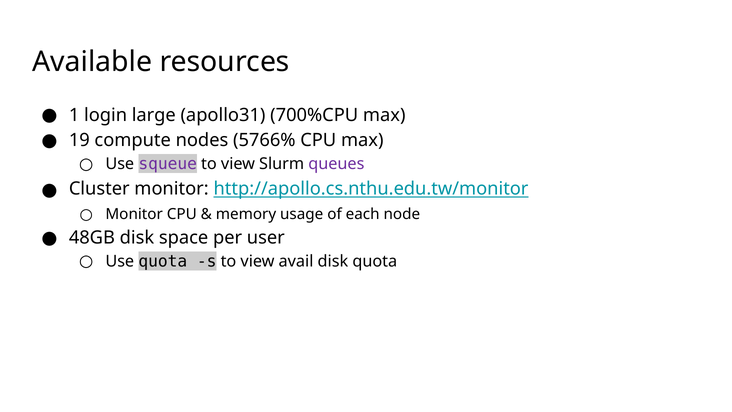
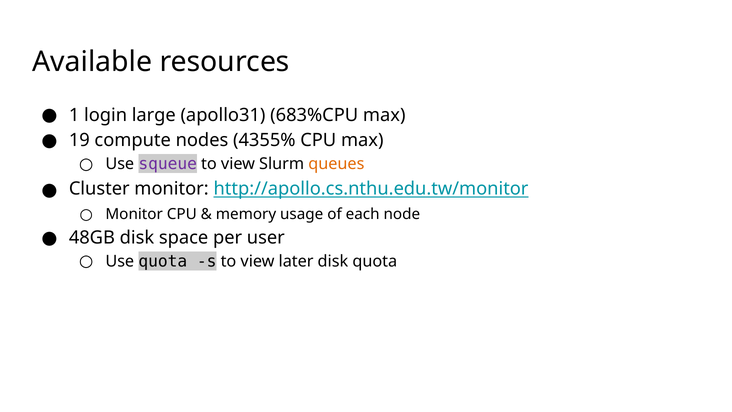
700%CPU: 700%CPU -> 683%CPU (314, 115)
5766%: 5766% -> 4355% (264, 140)
queues colour: purple -> orange (336, 164)
avail: avail -> later (296, 261)
